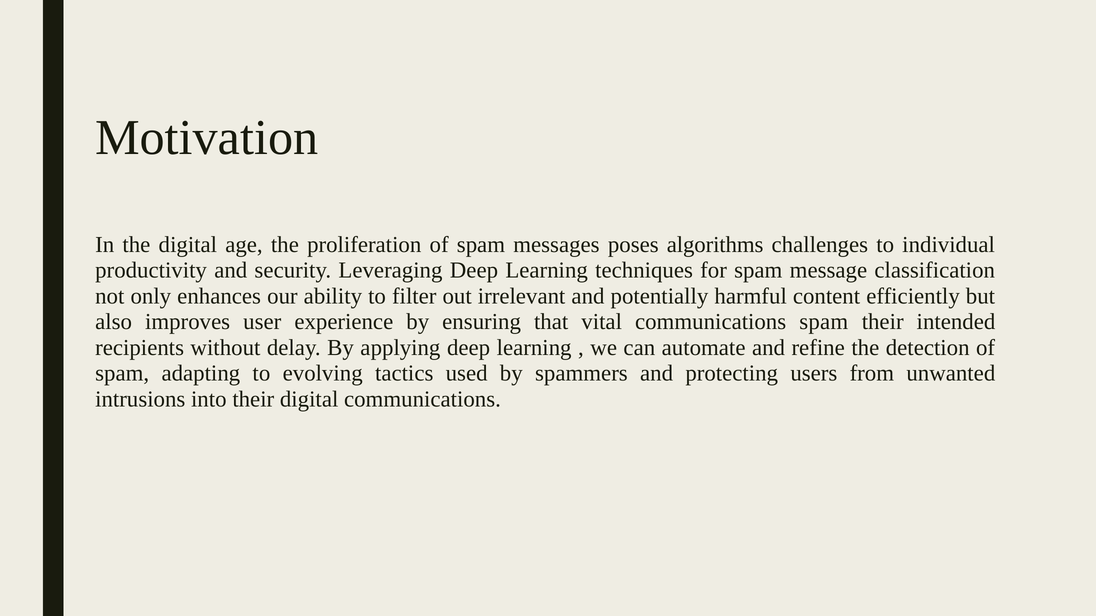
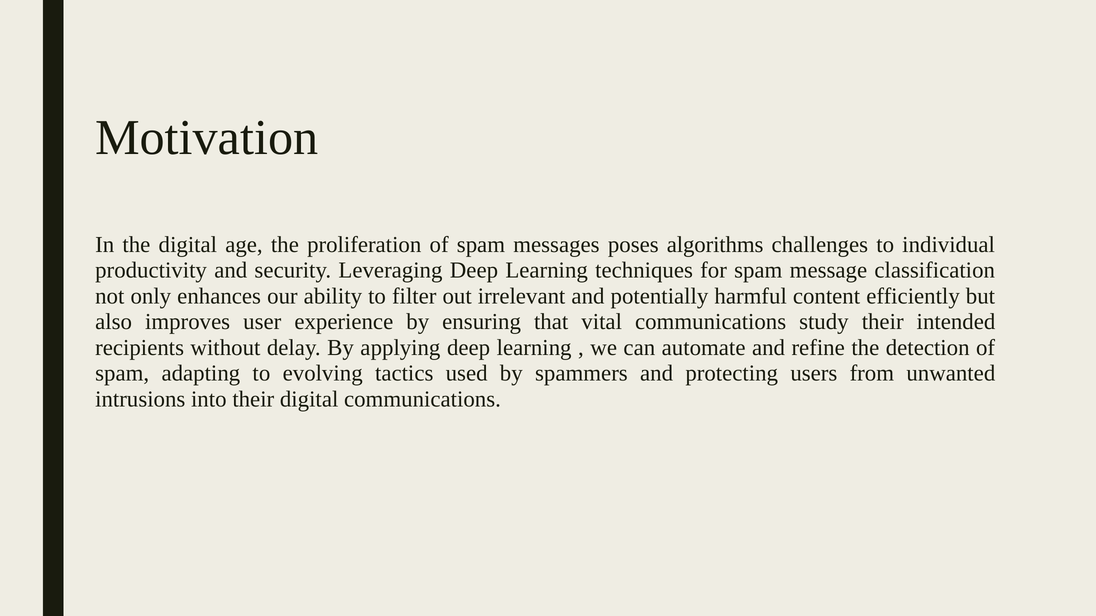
communications spam: spam -> study (824, 322)
